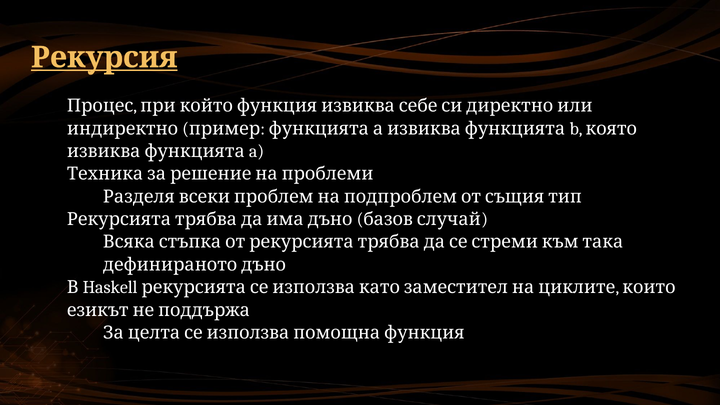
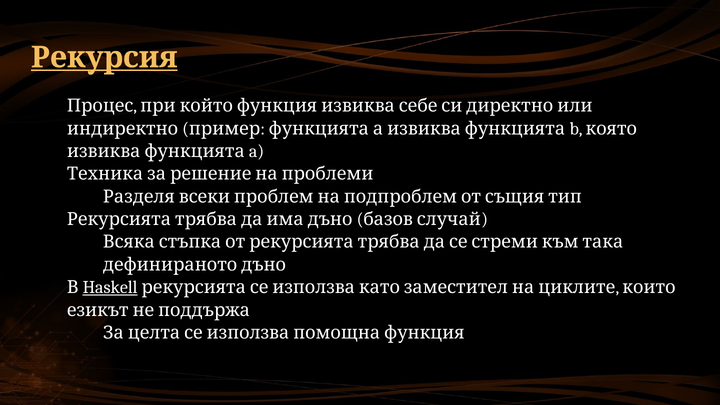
Haskell underline: none -> present (110, 287)
